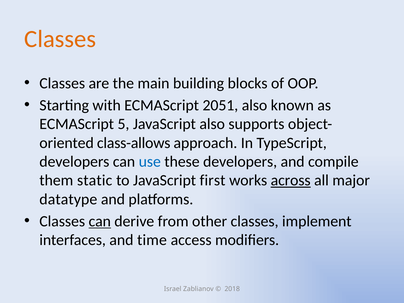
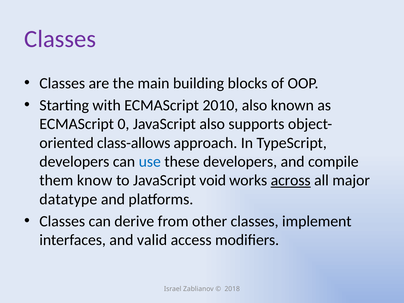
Classes colour: orange -> purple (60, 39)
2051: 2051 -> 2010 (220, 105)
5: 5 -> 0 (123, 124)
static: static -> know (95, 180)
first: first -> void (213, 180)
can underline: present -> none (100, 221)
time: time -> valid (152, 240)
